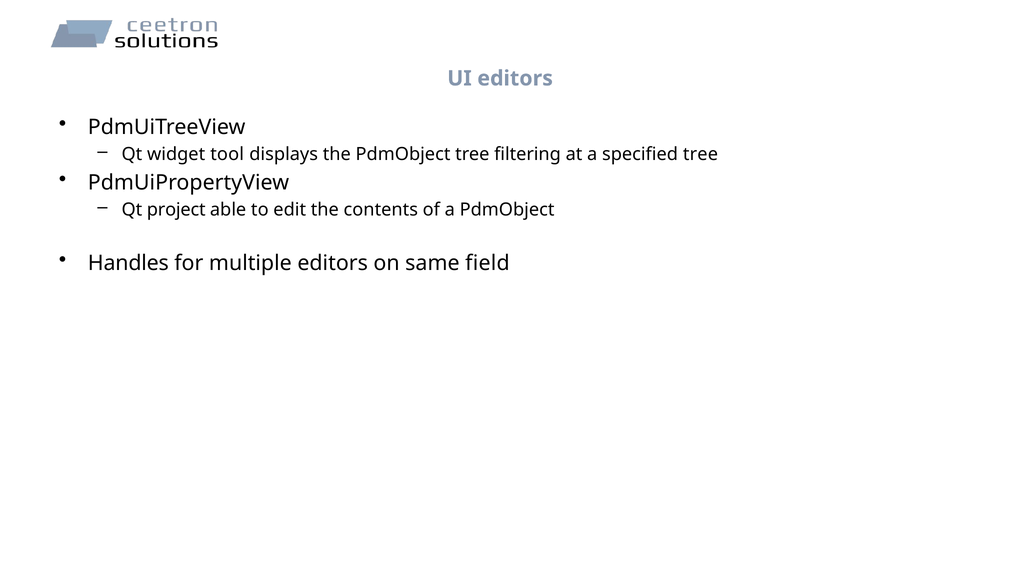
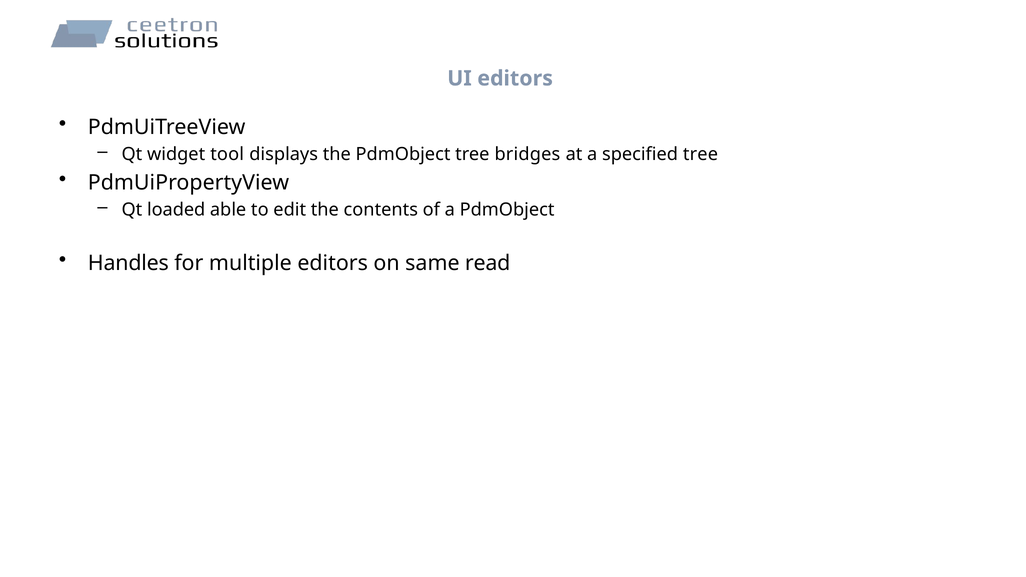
filtering: filtering -> bridges (527, 154)
project: project -> loaded (176, 210)
field: field -> read (488, 263)
